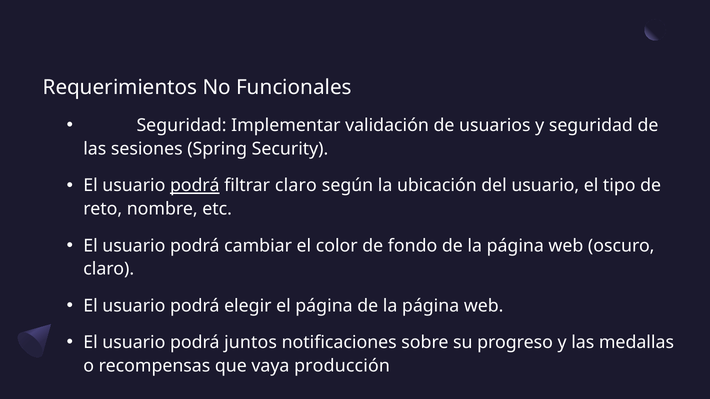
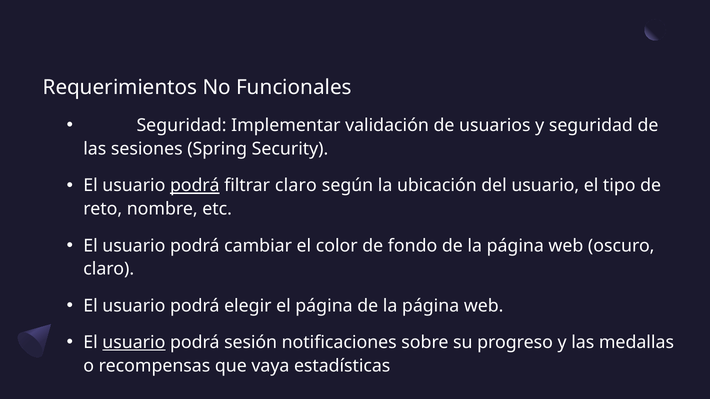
usuario underline: none -> present (134, 343)
juntos: juntos -> sesión (251, 343)
producción: producción -> estadísticas (342, 366)
